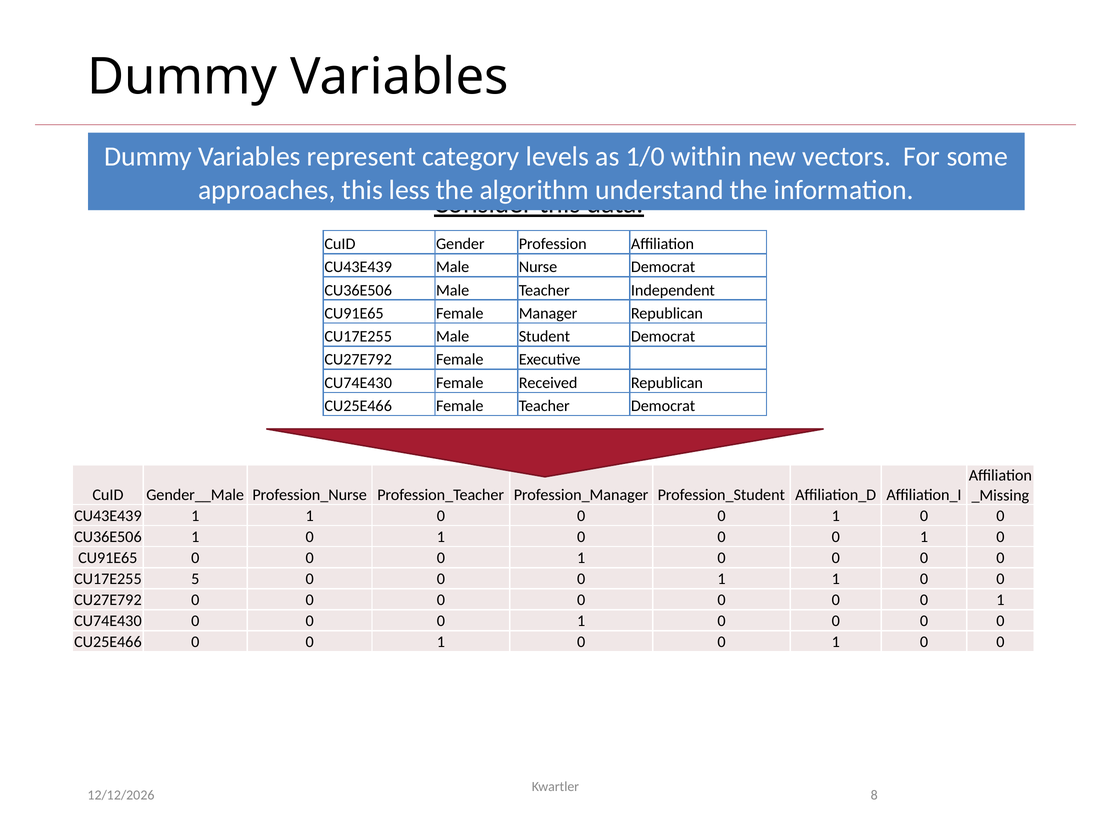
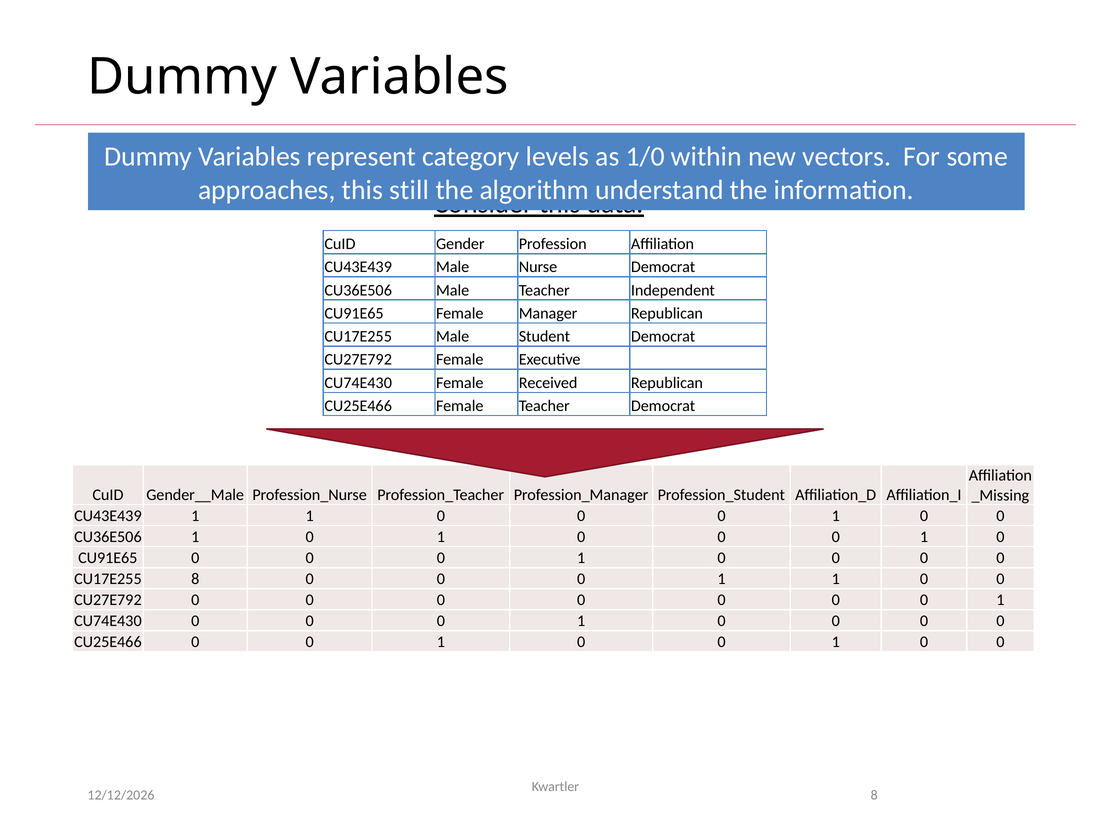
less: less -> still (409, 190)
CU17E255 5: 5 -> 8 (195, 579)
